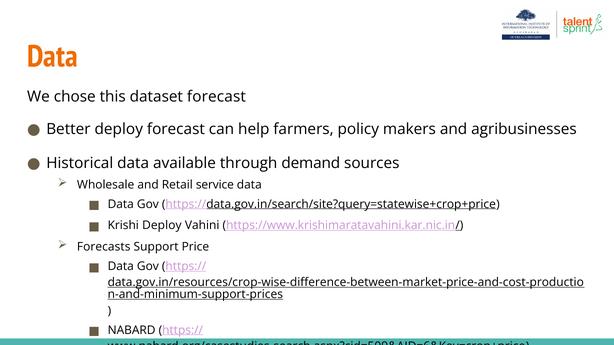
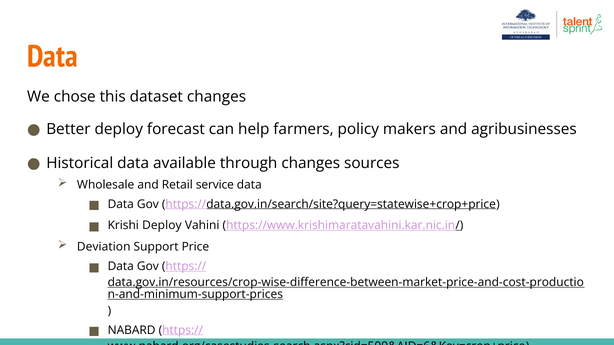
dataset forecast: forecast -> changes (217, 97)
through demand: demand -> changes (311, 164)
Forecasts: Forecasts -> Deviation (104, 247)
